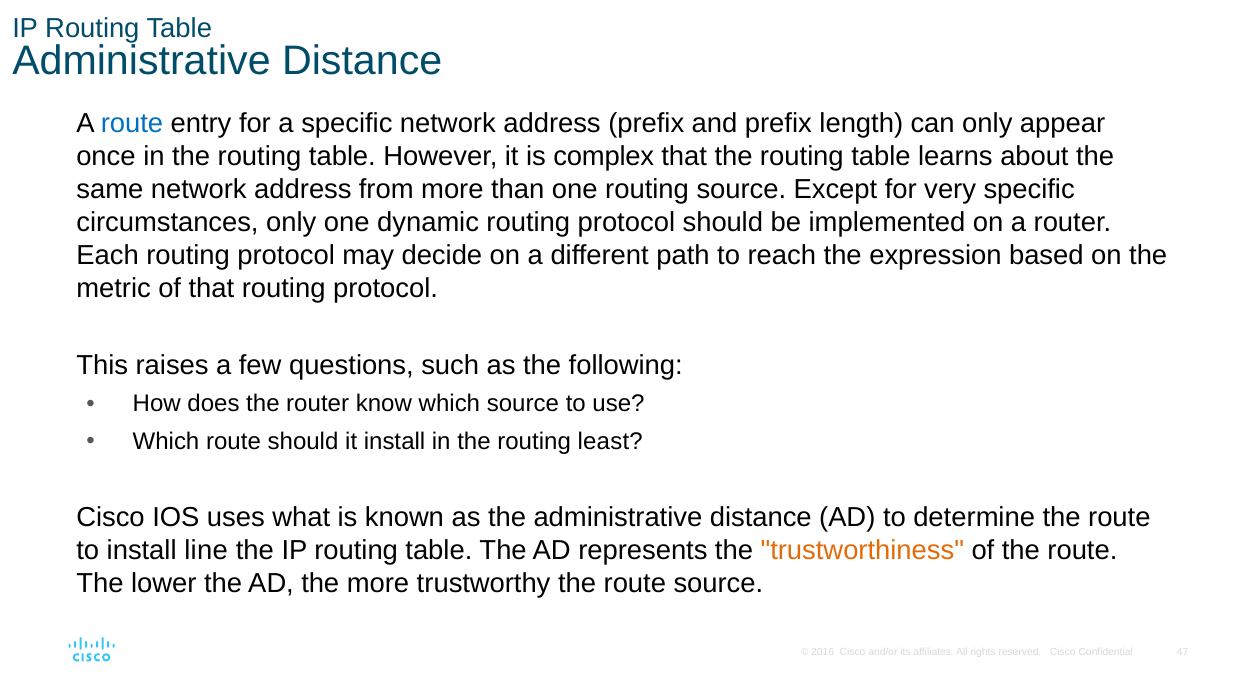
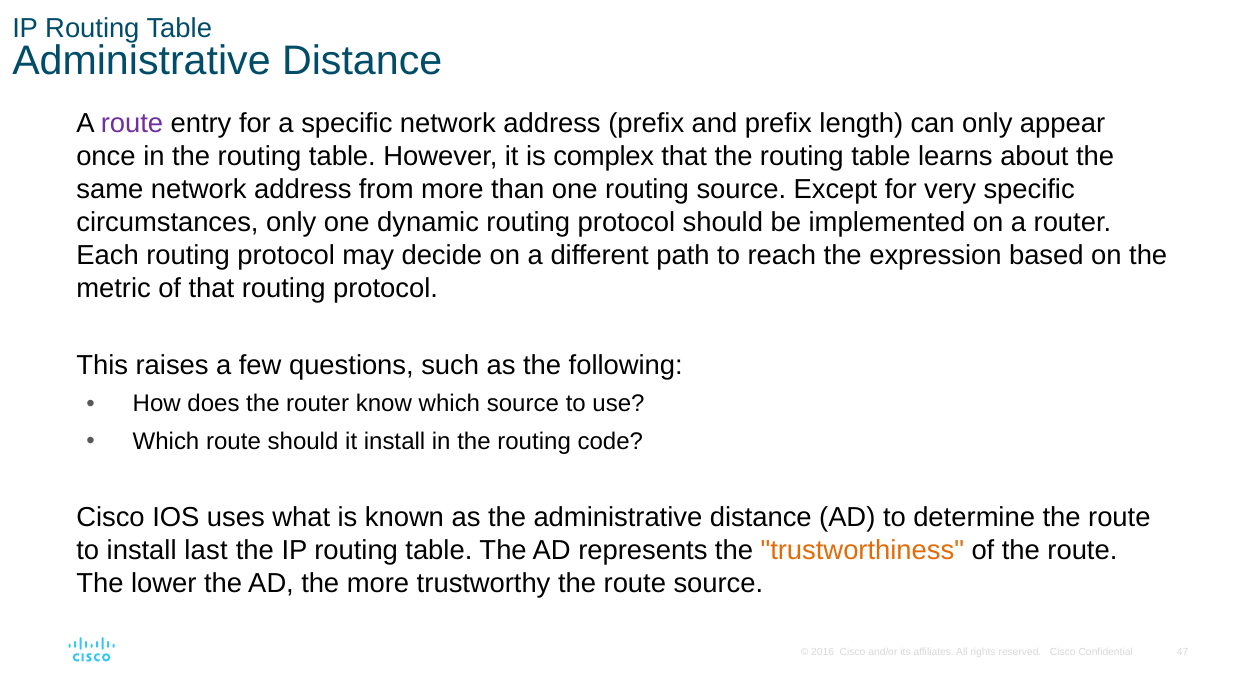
route colour: blue -> purple (132, 123)
least: least -> code (610, 441)
line: line -> last (206, 550)
